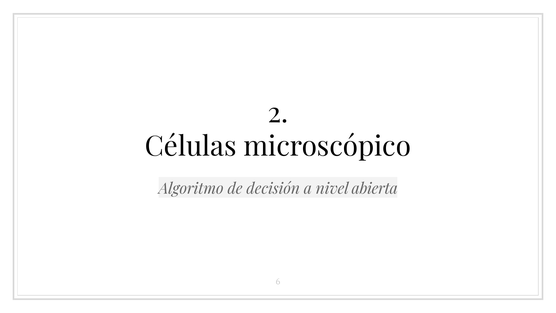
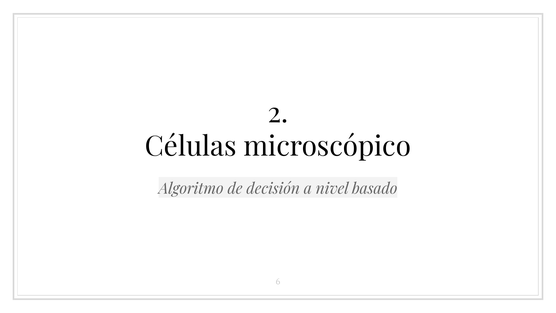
abierta: abierta -> basado (375, 189)
